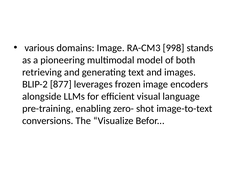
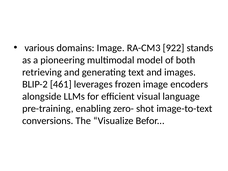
998: 998 -> 922 (174, 48)
877: 877 -> 461 (61, 84)
